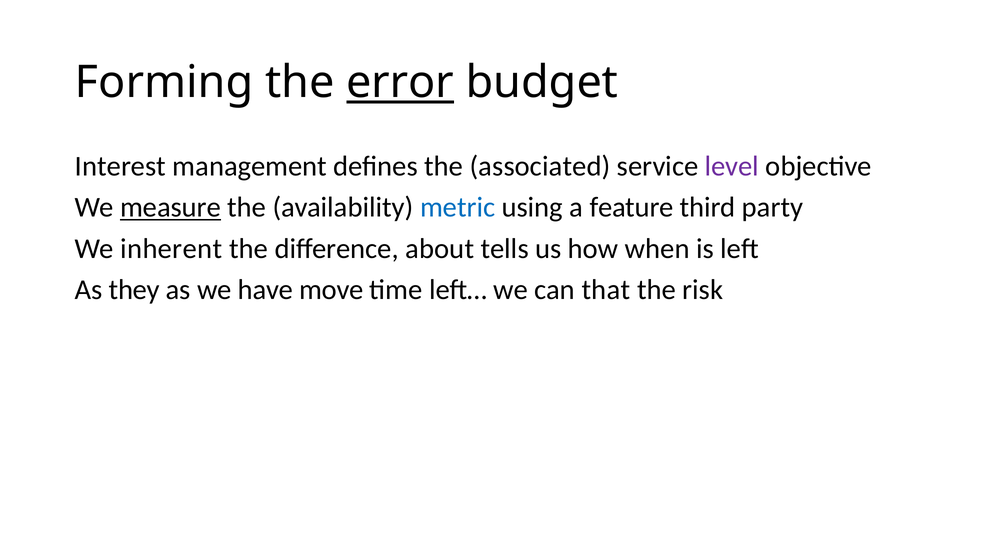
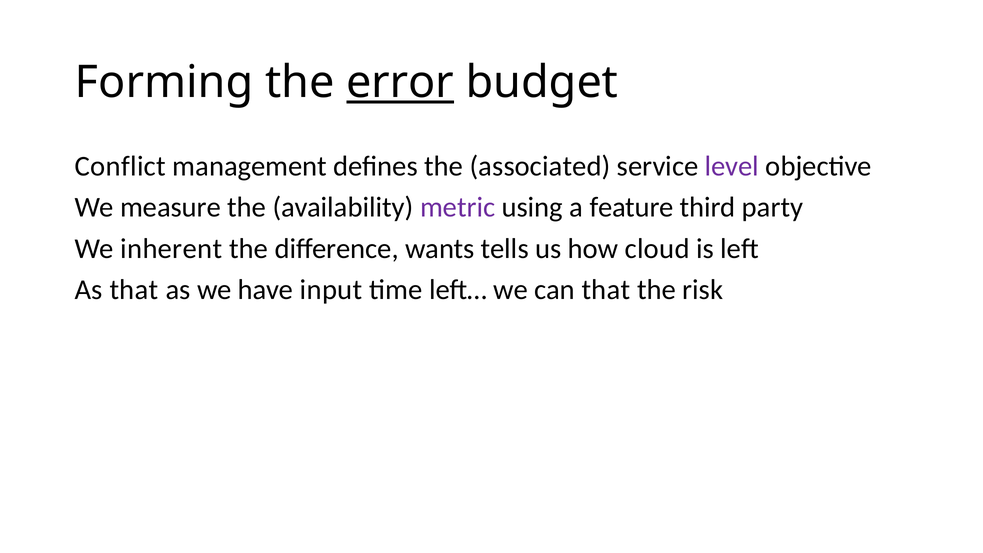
Interest: Interest -> Conflict (120, 166)
measure underline: present -> none (170, 207)
metric colour: blue -> purple (458, 207)
about: about -> wants (440, 249)
when: when -> cloud (657, 249)
As they: they -> that (134, 290)
move: move -> input (331, 290)
